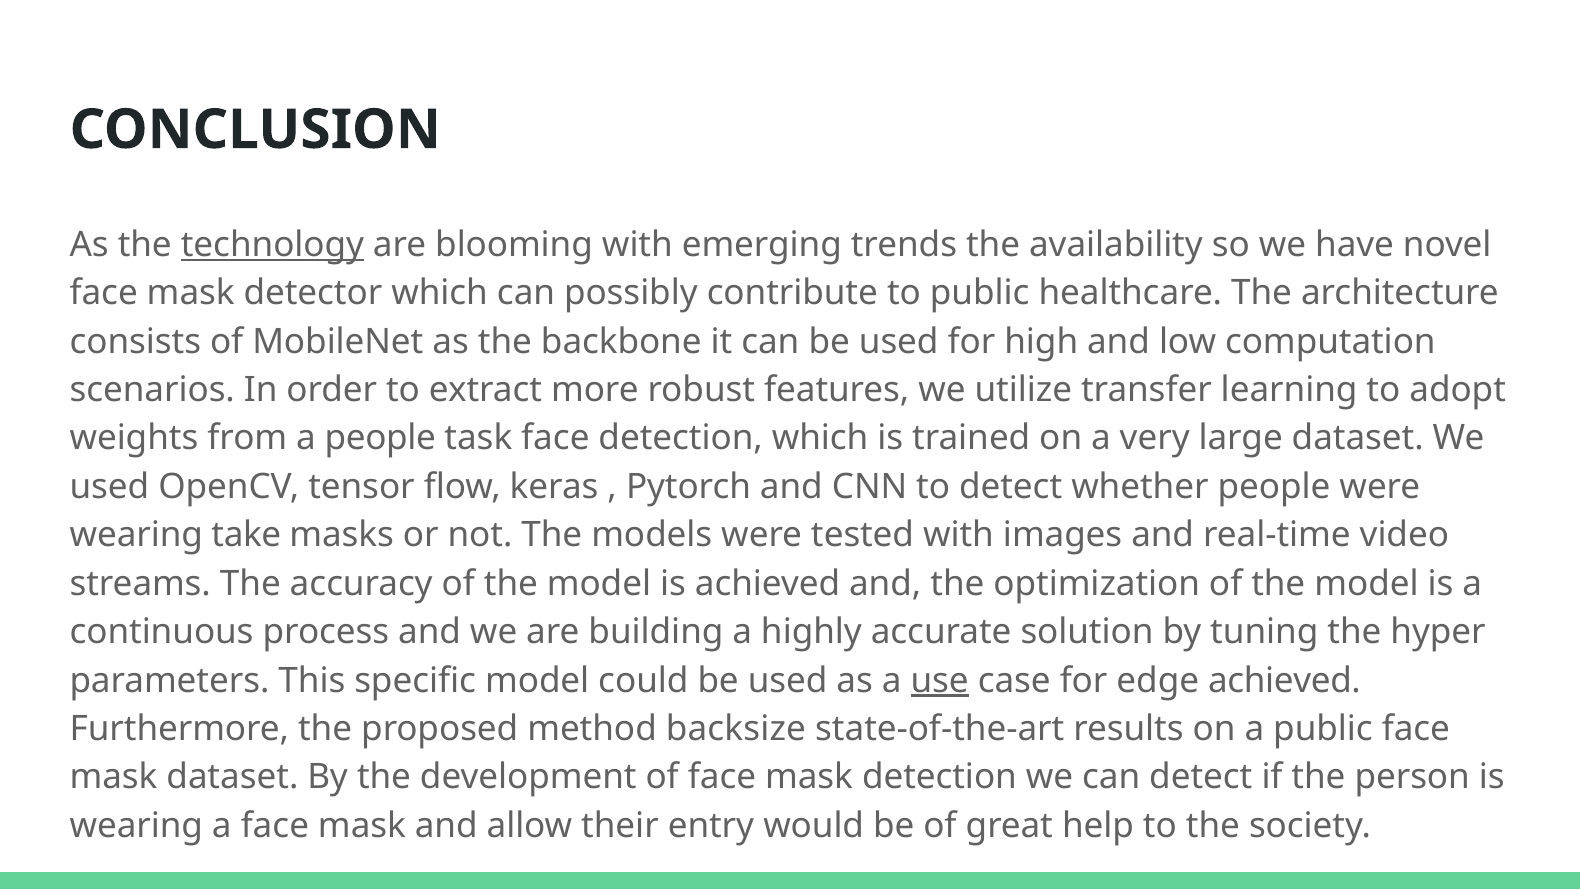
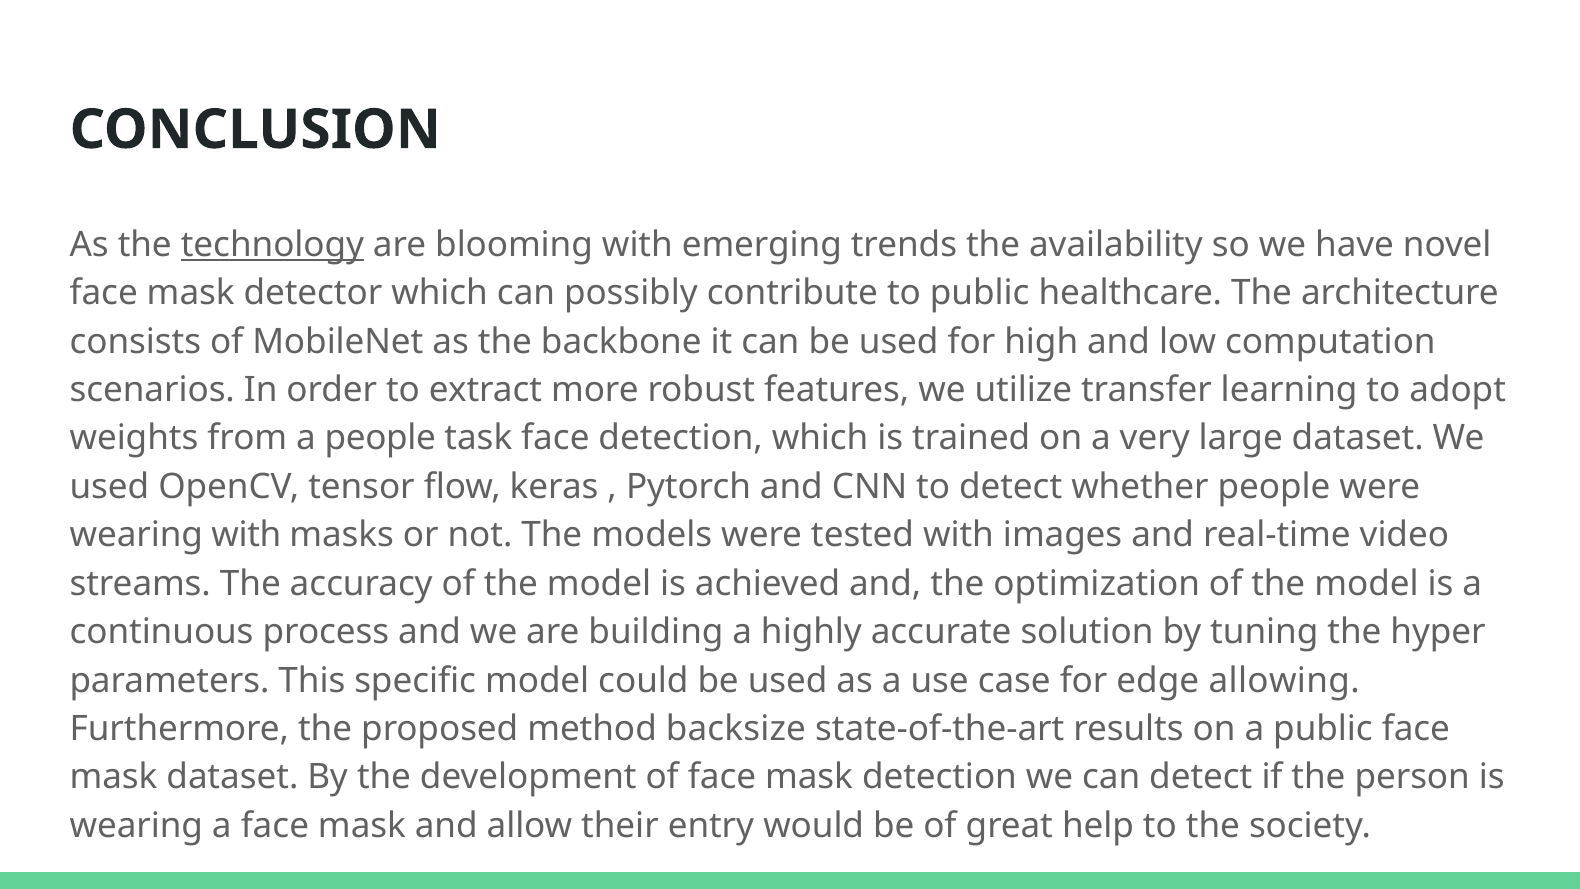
wearing take: take -> with (246, 535)
use underline: present -> none (940, 680)
edge achieved: achieved -> allowing (1284, 680)
